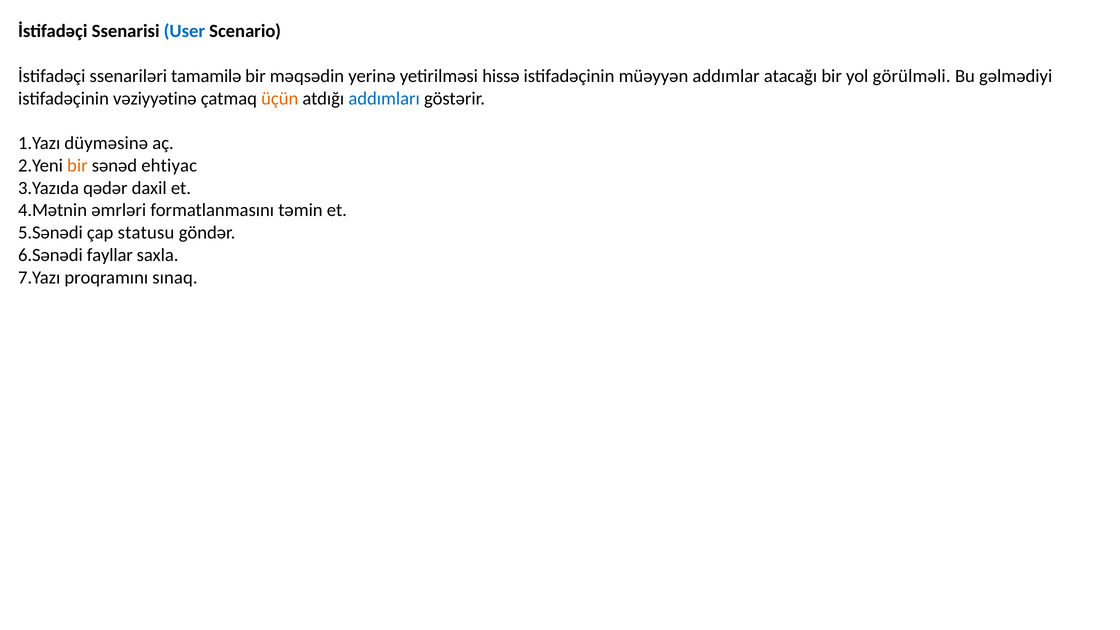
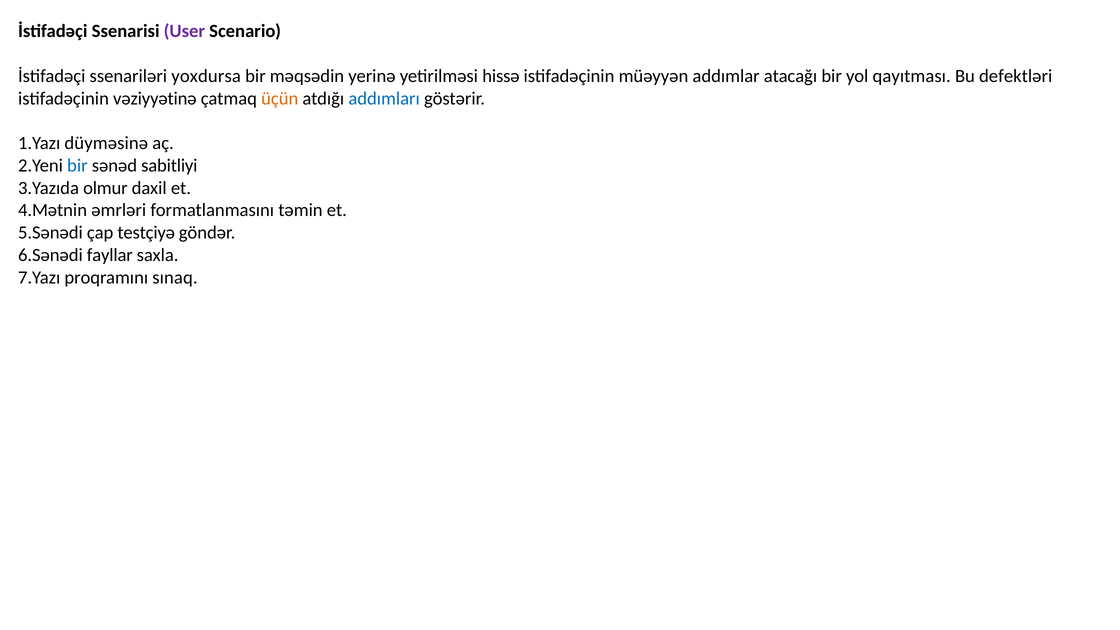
User colour: blue -> purple (184, 31)
tamamilə: tamamilə -> yoxdursa (206, 76)
görülməli: görülməli -> qayıtması (912, 76)
gəlmədiyi: gəlmədiyi -> defektləri (1016, 76)
bir colour: orange -> blue (77, 166)
ehtiyac: ehtiyac -> sabitliyi (169, 166)
qədər: qədər -> olmur (105, 188)
statusu: statusu -> testçiyə (146, 233)
